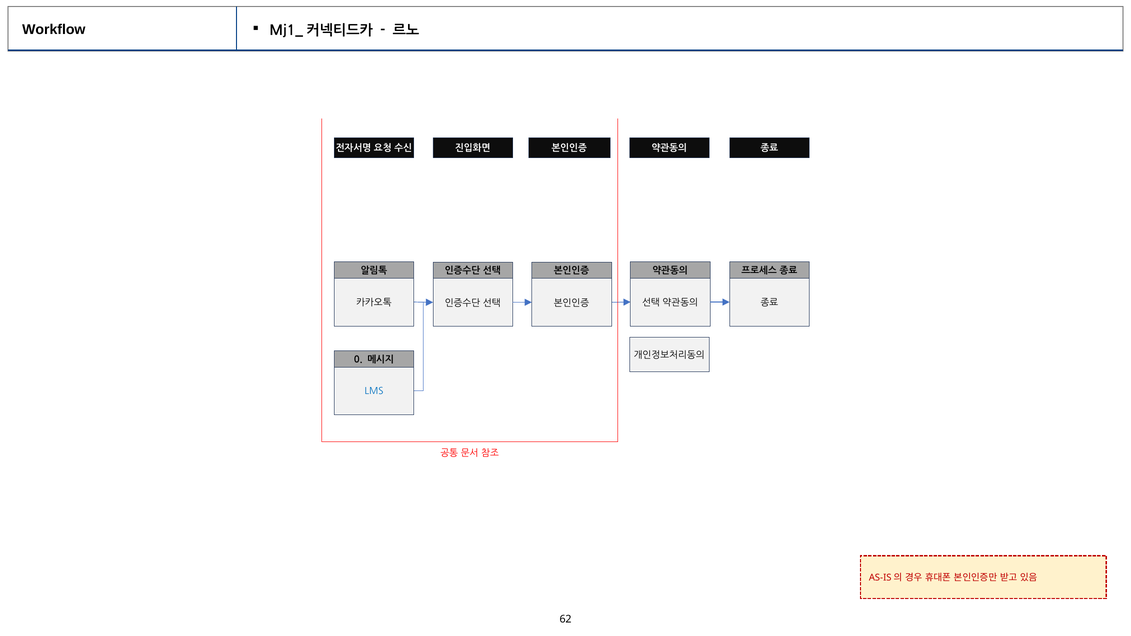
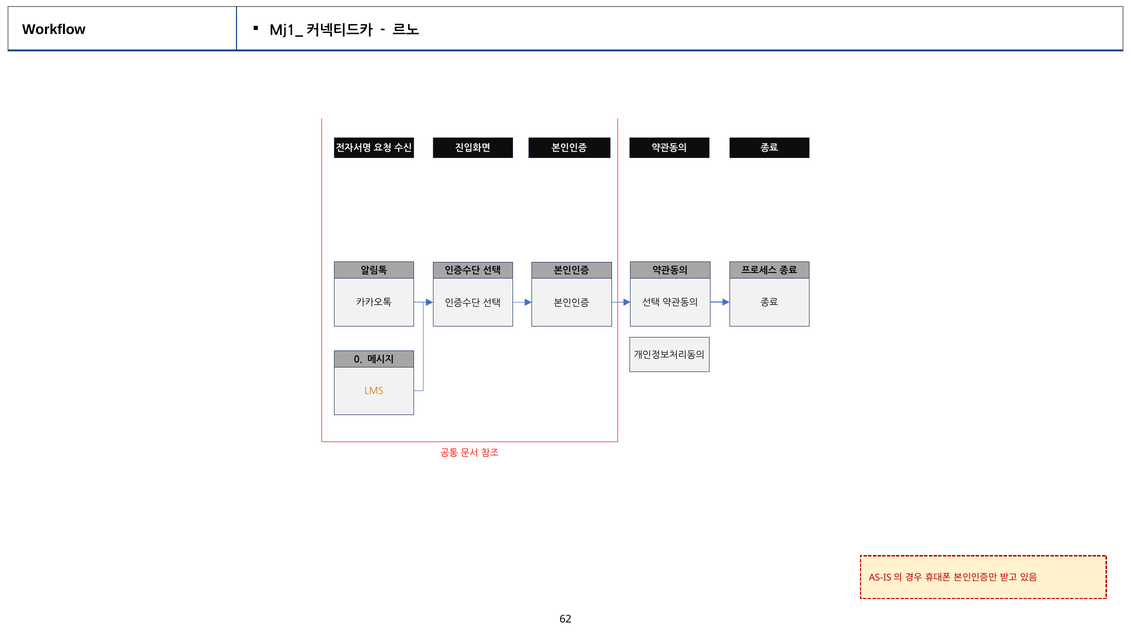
LMS colour: blue -> orange (374, 391)
